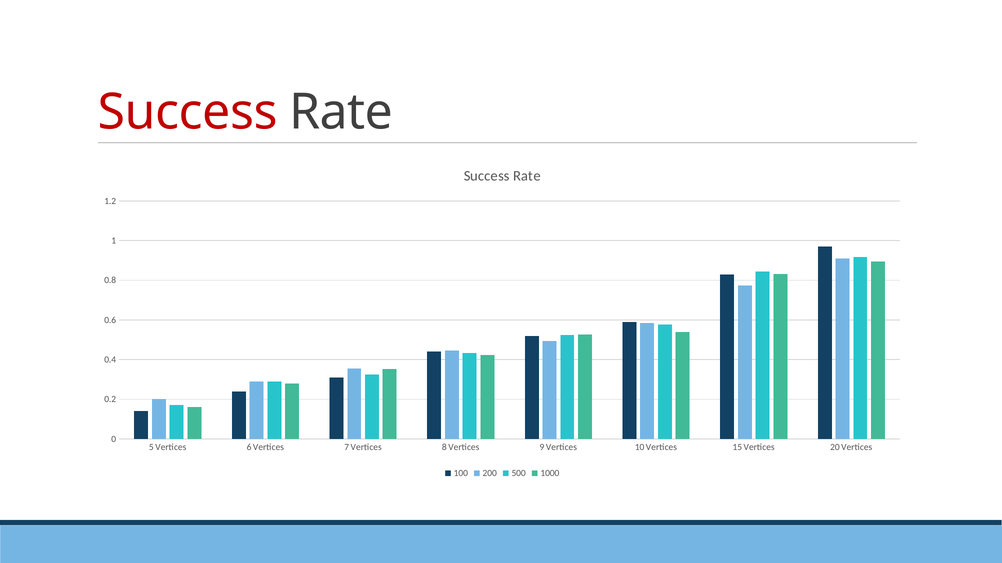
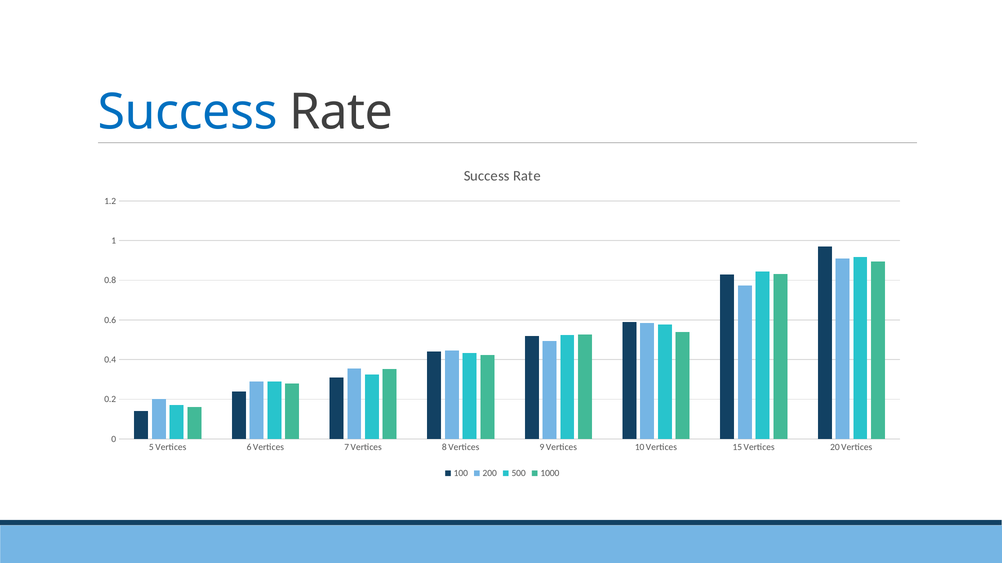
Success colour: red -> blue (188, 112)
